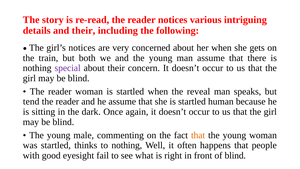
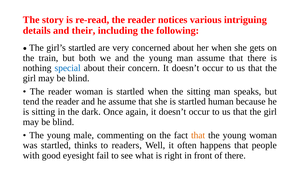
girl’s notices: notices -> startled (82, 48)
special colour: purple -> blue (68, 68)
the reveal: reveal -> sitting (199, 91)
to nothing: nothing -> readers (127, 145)
of blind: blind -> there (235, 155)
